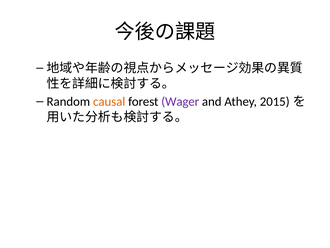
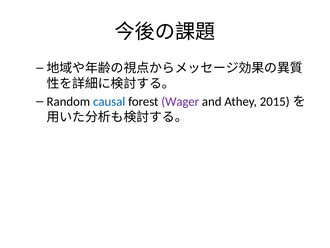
causal colour: orange -> blue (109, 101)
